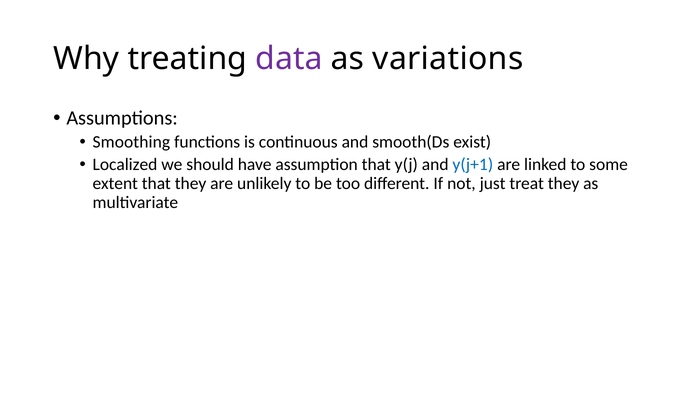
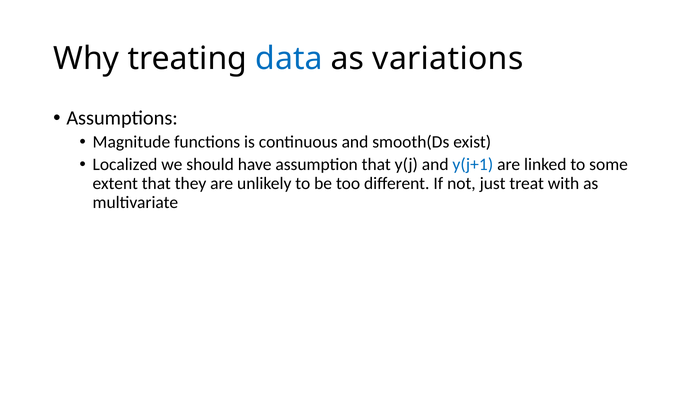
data colour: purple -> blue (289, 59)
Smoothing: Smoothing -> Magnitude (131, 142)
treat they: they -> with (564, 184)
